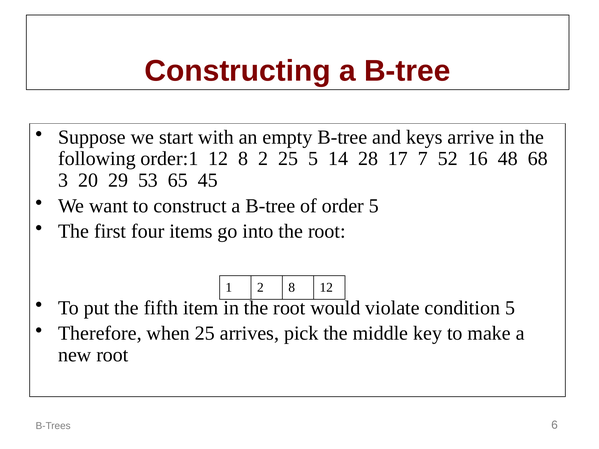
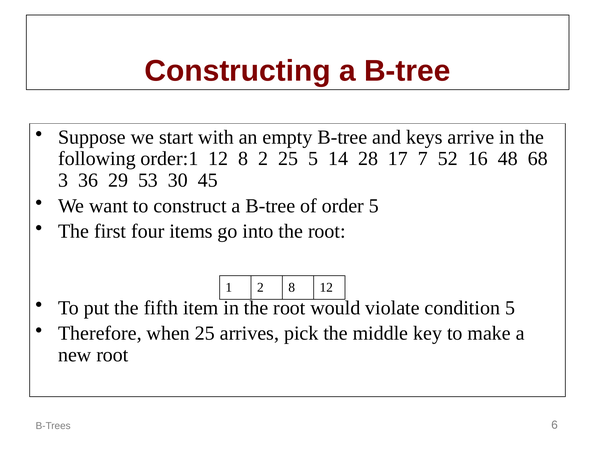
20: 20 -> 36 (88, 180)
65: 65 -> 30 (178, 180)
